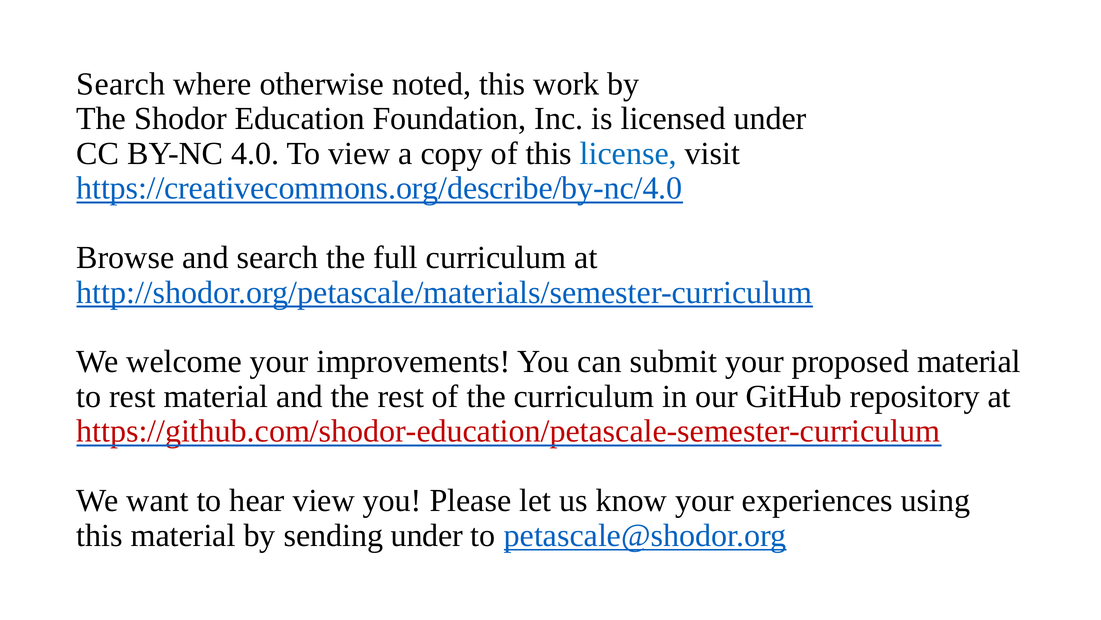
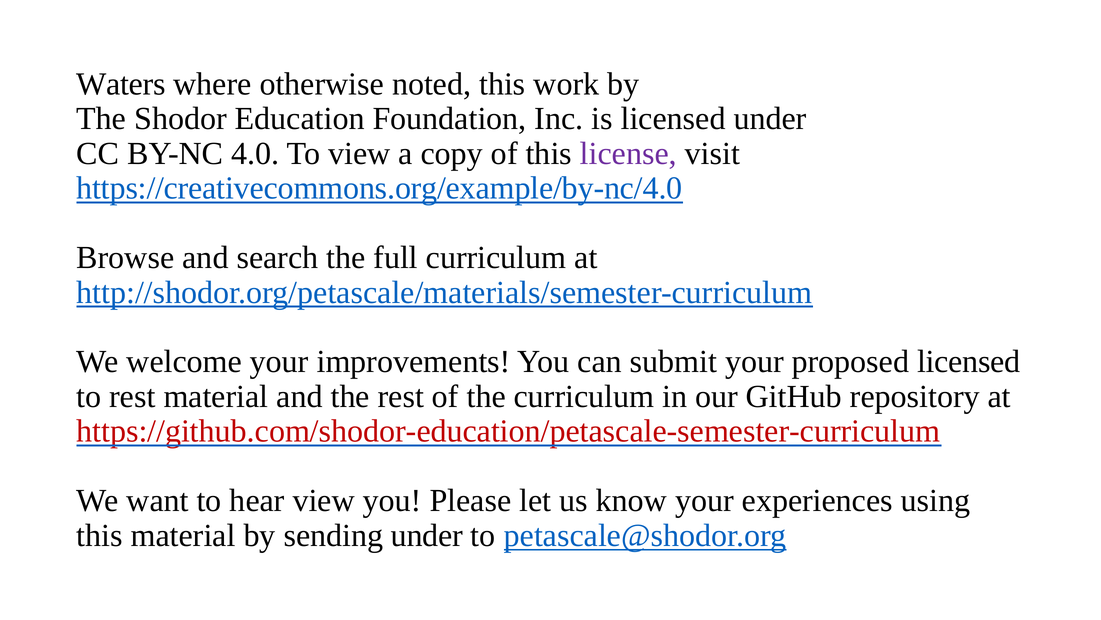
Search: Search -> Waters (121, 84)
license colour: blue -> purple (628, 153)
https://creativecommons.org/describe/by-nc/4.0: https://creativecommons.org/describe/by-nc/4.0 -> https://creativecommons.org/example/by-nc/4.0 (379, 188)
proposed material: material -> licensed (969, 361)
